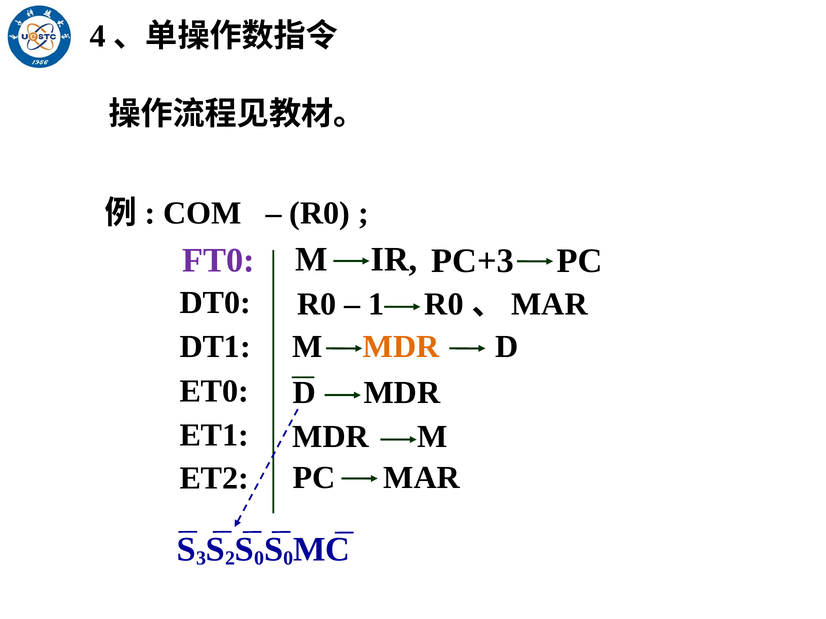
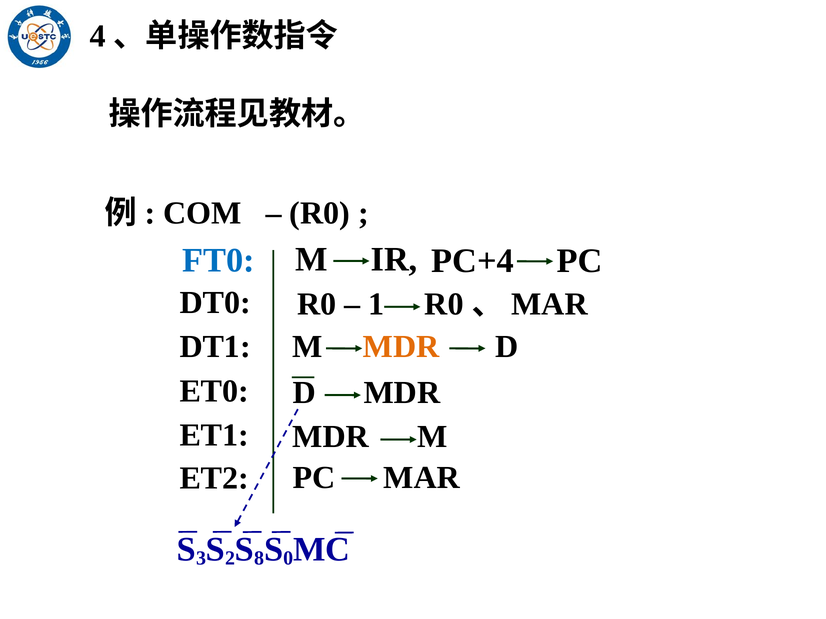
FT0 colour: purple -> blue (219, 261)
PC+3: PC+3 -> PC+4 (473, 261)
0: 0 -> 8 (259, 559)
